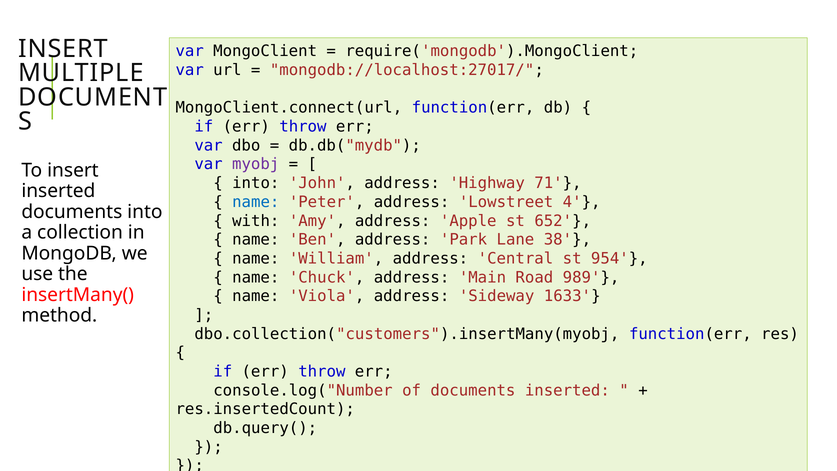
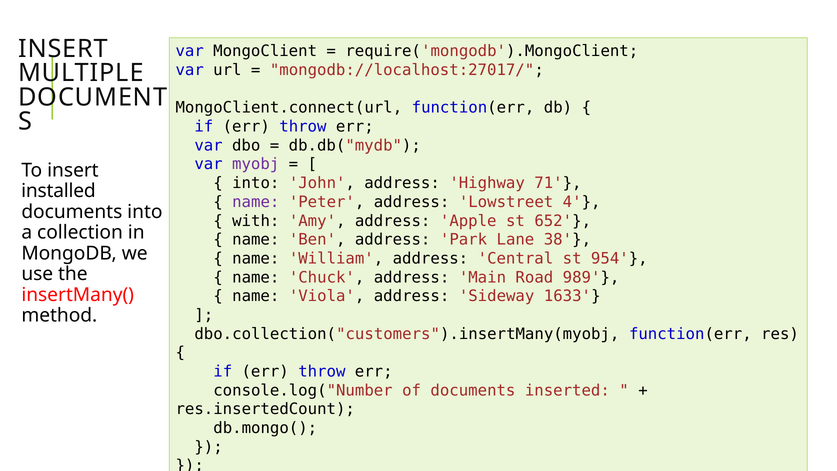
inserted: inserted -> installed (58, 191)
name colour: blue -> purple (256, 202)
db.query(: db.query( -> db.mongo( (265, 428)
